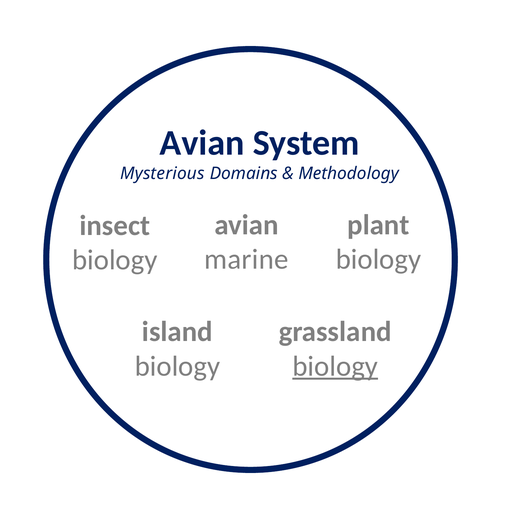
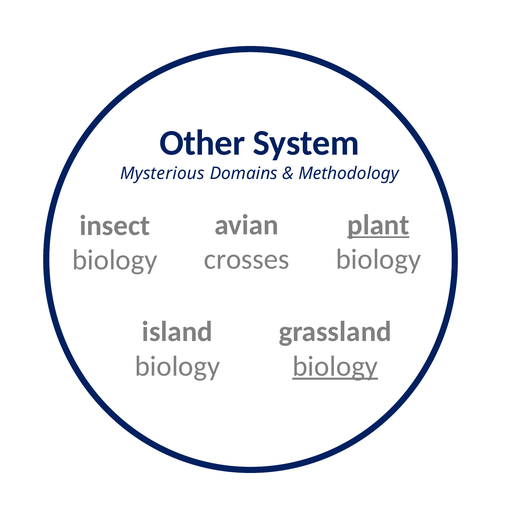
Avian: Avian -> Other (202, 143)
plant underline: none -> present (378, 225)
marine: marine -> crosses (247, 259)
